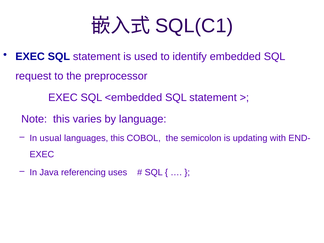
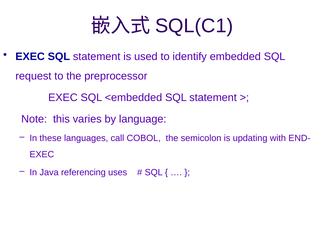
usual: usual -> these (51, 138)
languages this: this -> call (117, 138)
